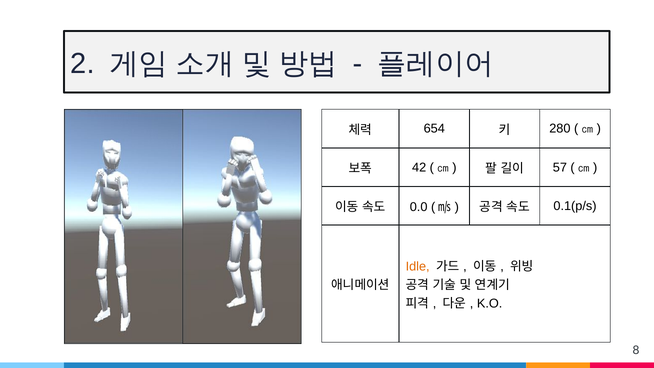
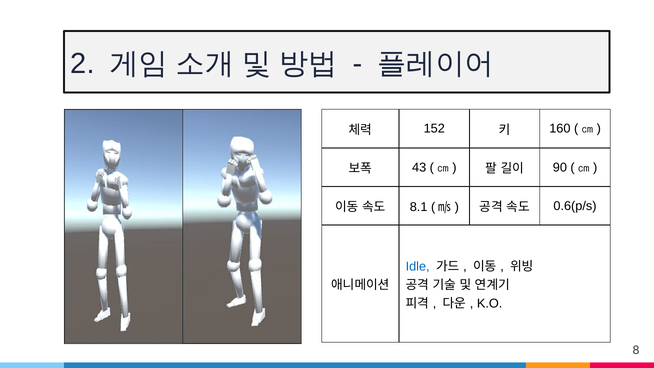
654: 654 -> 152 (434, 129)
280: 280 -> 160 (560, 129)
42: 42 -> 43 (419, 167)
57: 57 -> 90 (560, 167)
0.0: 0.0 -> 8.1 (419, 207)
0.1(p/s: 0.1(p/s -> 0.6(p/s (575, 206)
Idle colour: orange -> blue (418, 266)
